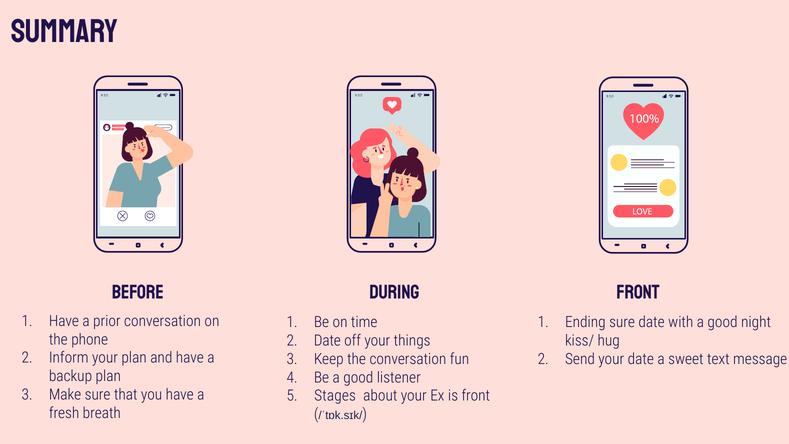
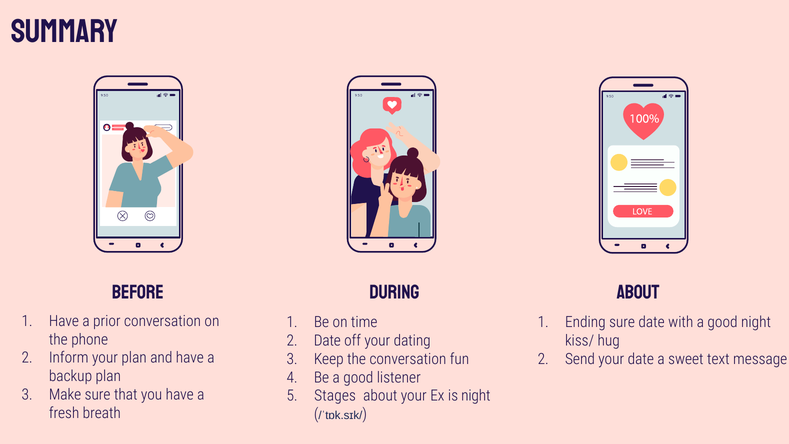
during Front: Front -> About (638, 292)
things: things -> dating (412, 341)
is front: front -> night (476, 396)
